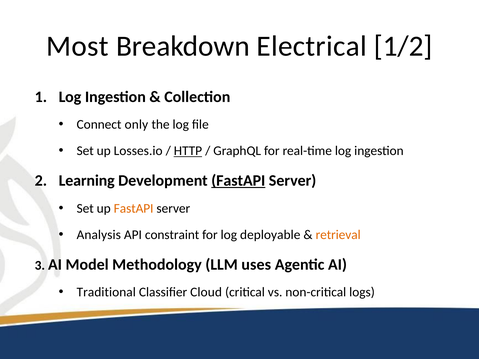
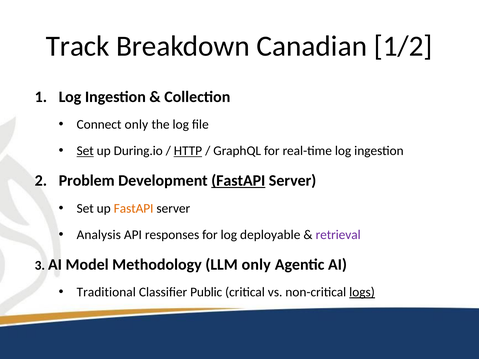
Most: Most -> Track (78, 46)
Electrical: Electrical -> Canadian (312, 46)
Set underline: none -> present (85, 151)
Losses.io: Losses.io -> During.io (138, 151)
Learning: Learning -> Problem (87, 181)
constraint: constraint -> responses (172, 235)
retrieval colour: orange -> purple (338, 235)
LLM uses: uses -> only (256, 265)
Cloud: Cloud -> Public (206, 292)
logs underline: none -> present (362, 292)
